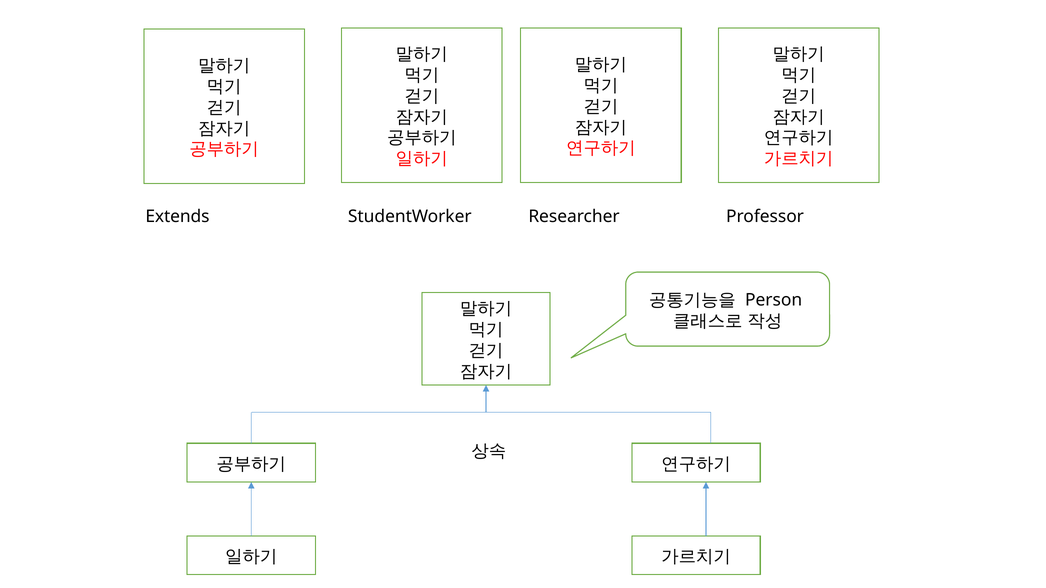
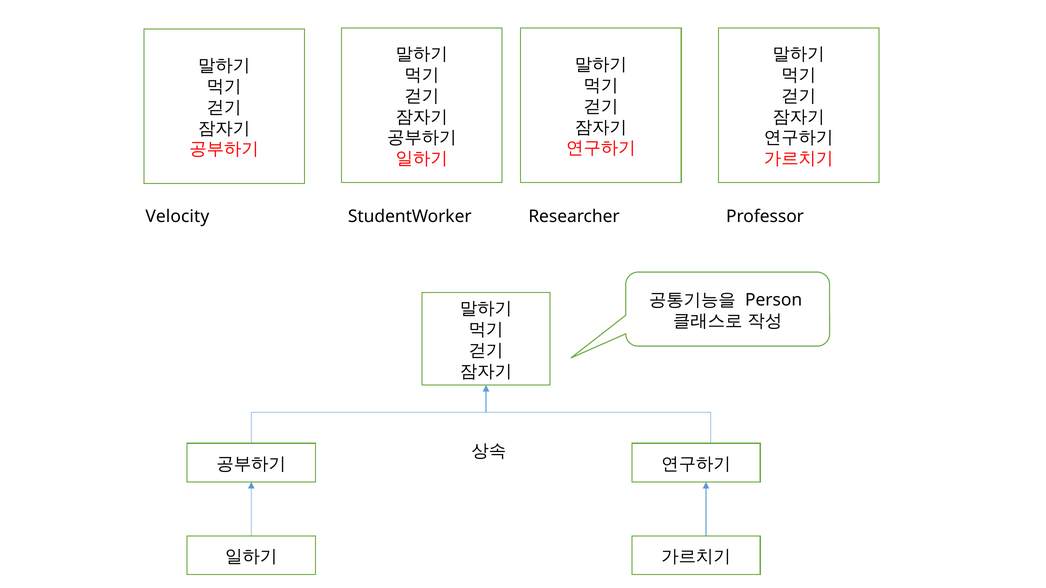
Extends: Extends -> Velocity (177, 217)
